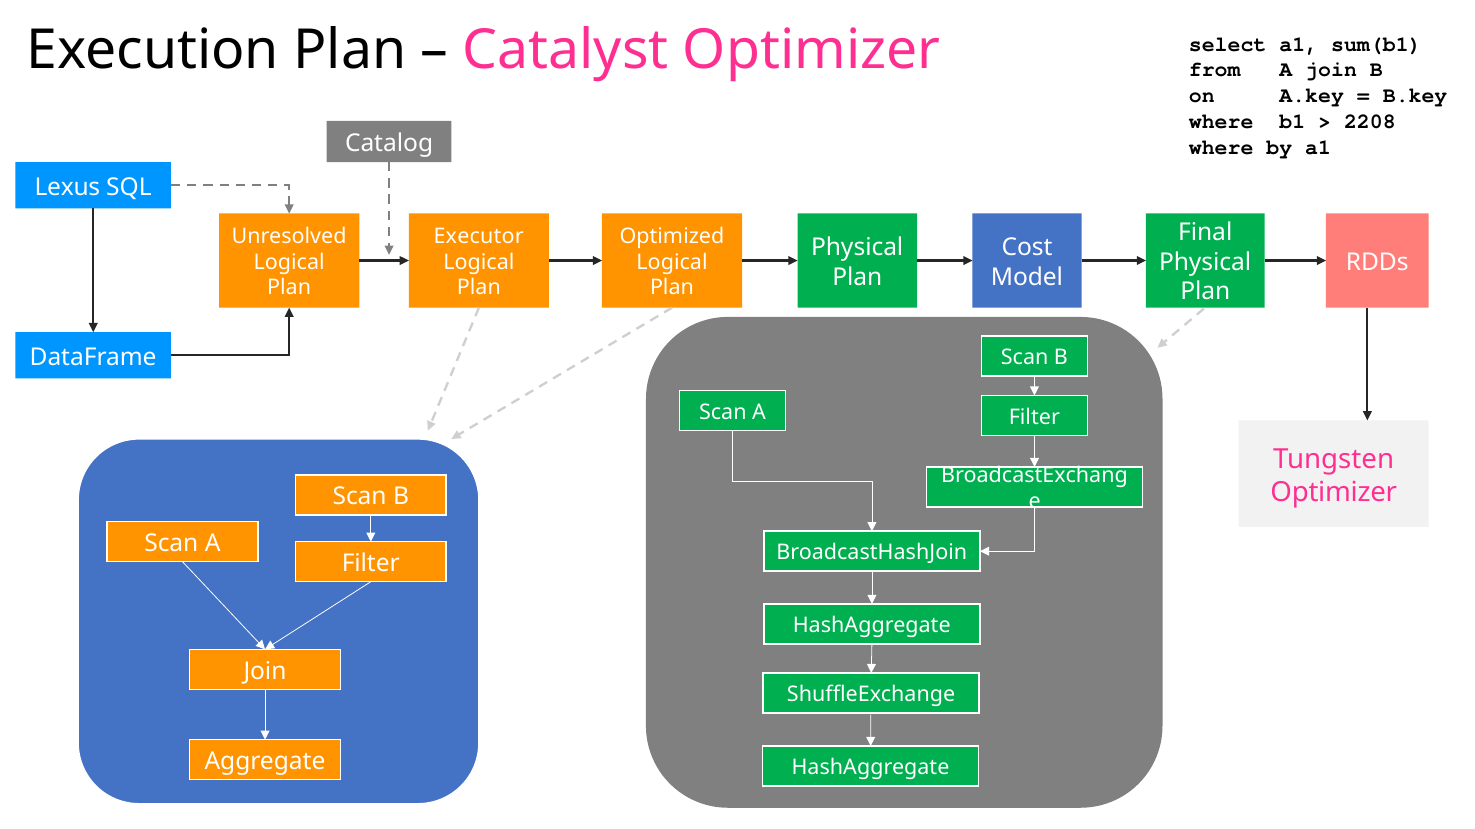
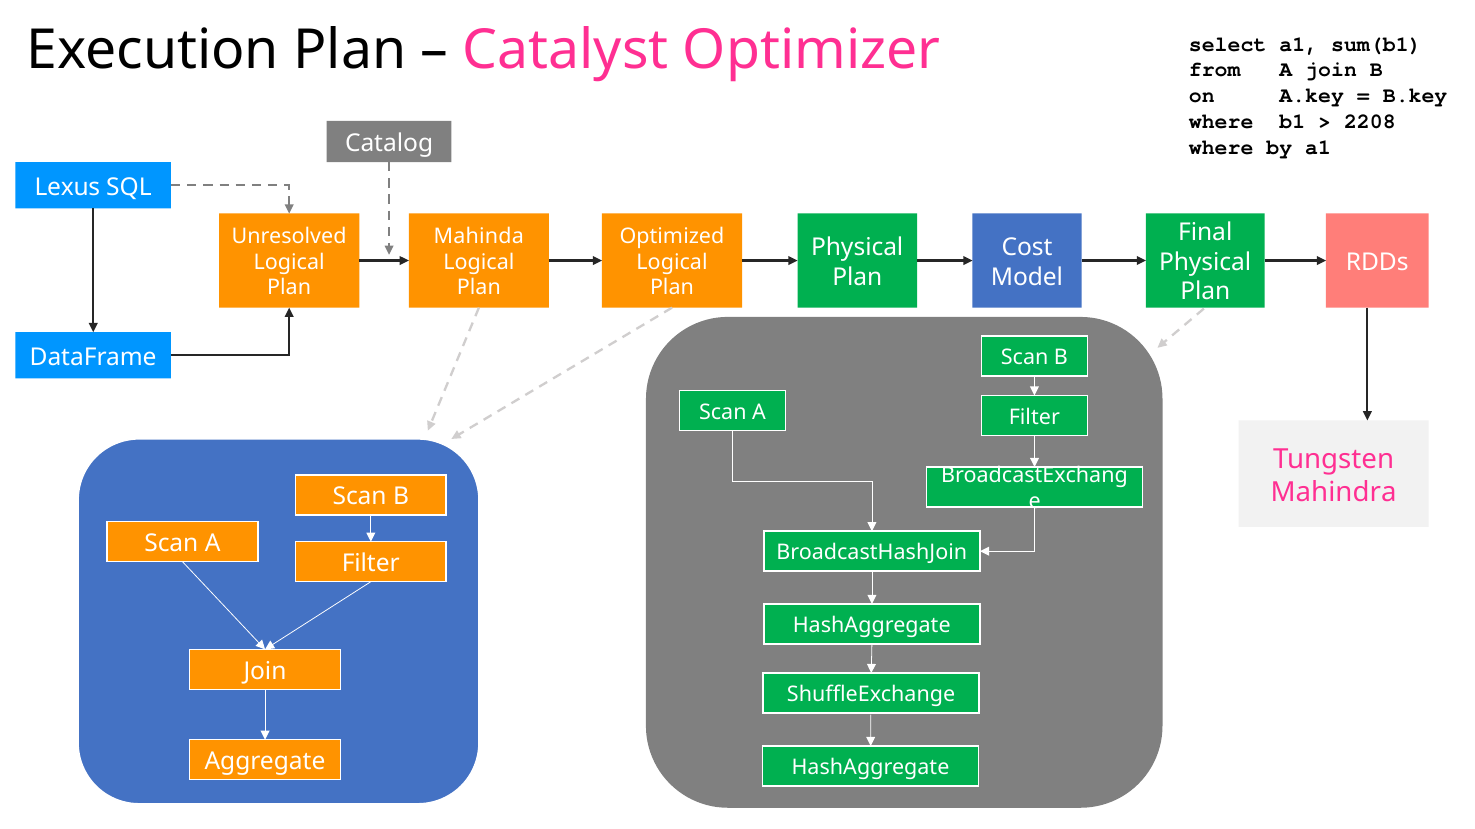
Executor: Executor -> Mahinda (479, 236)
Optimizer: Optimizer -> Mahindra (1334, 493)
